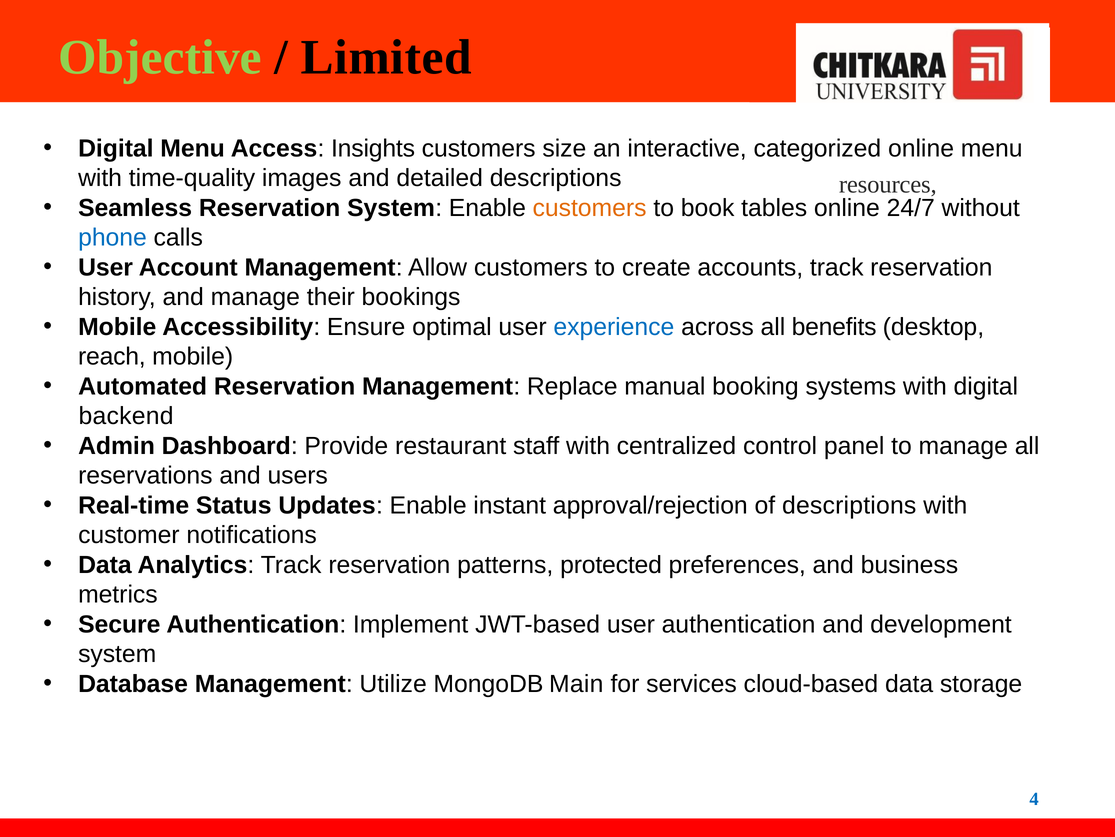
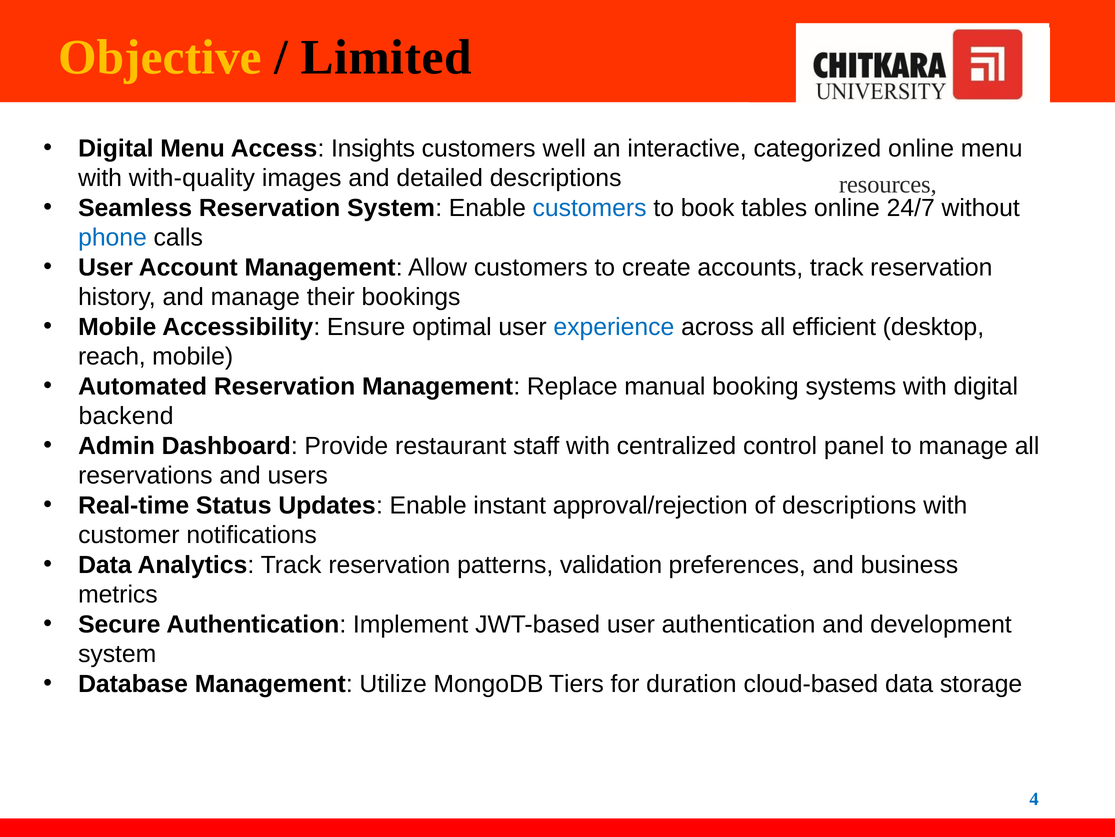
Objective colour: light green -> yellow (160, 58)
size: size -> well (564, 148)
time-quality: time-quality -> with-quality (192, 178)
customers colour: orange -> blue (590, 208)
benefits: benefits -> efficient (834, 327)
protected: protected -> validation (611, 564)
Main: Main -> Tiers (576, 683)
services: services -> duration (691, 683)
